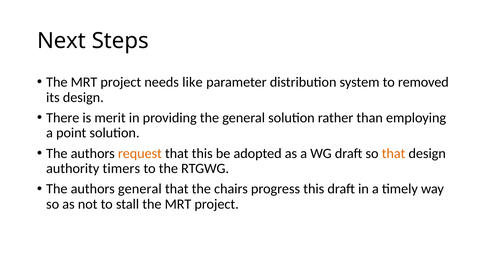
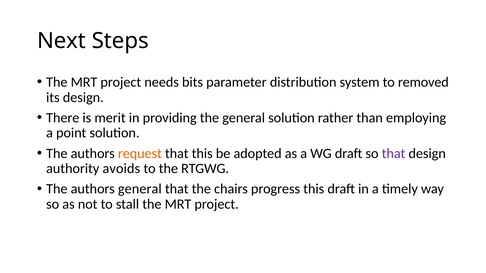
like: like -> bits (193, 82)
that colour: orange -> purple (394, 154)
timers: timers -> avoids (121, 169)
